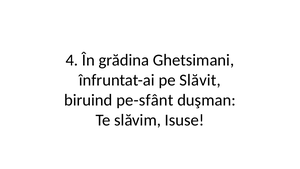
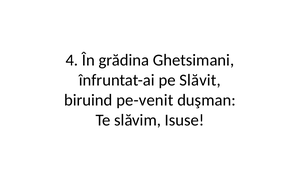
pe-sfânt: pe-sfânt -> pe-venit (145, 100)
